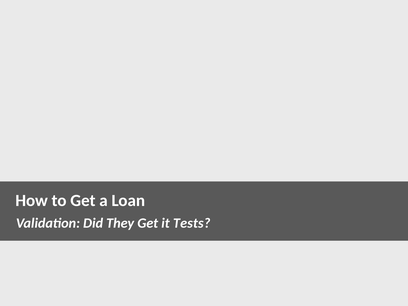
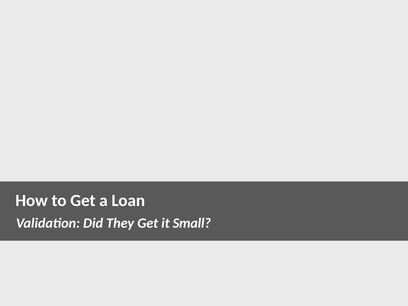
Tests: Tests -> Small (192, 223)
